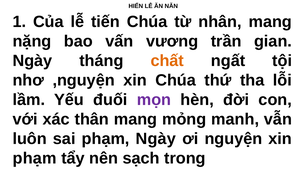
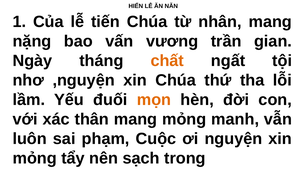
mọn colour: purple -> orange (154, 100)
phạm Ngày: Ngày -> Cuộc (156, 139)
phạm: phạm -> mỏng (35, 158)
